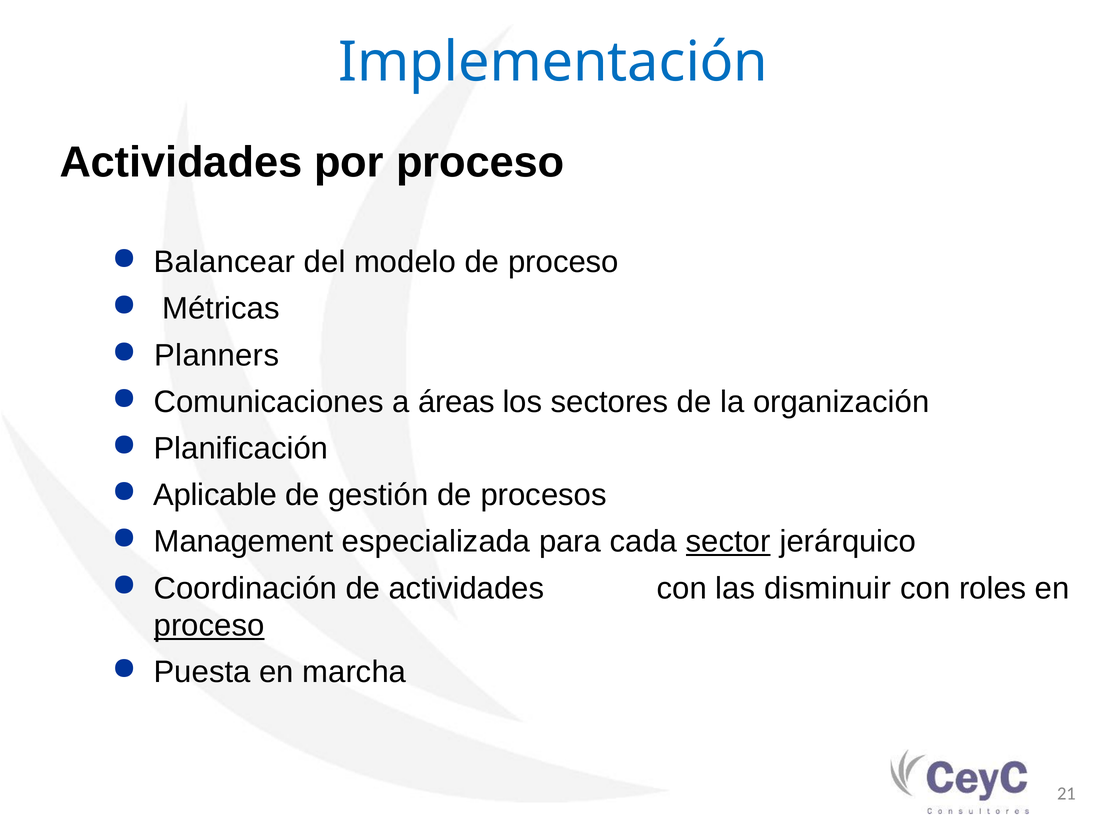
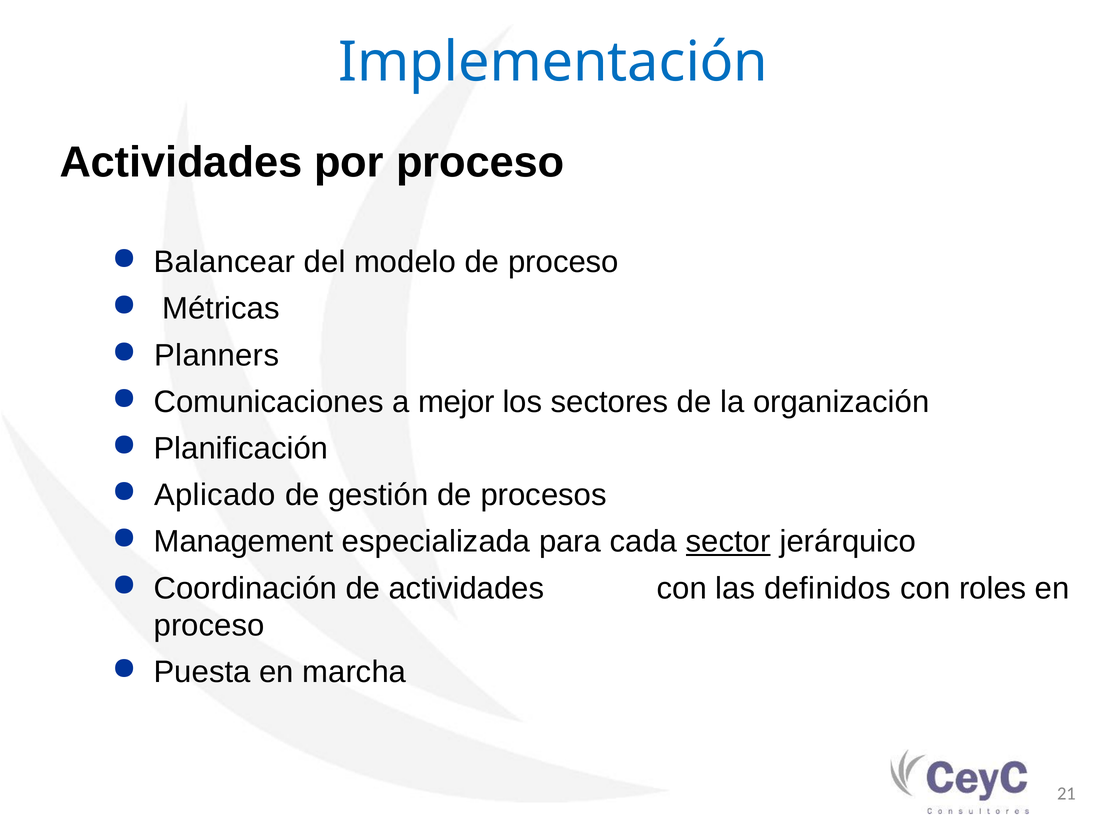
áreas: áreas -> mejor (456, 402)
Aplicable: Aplicable -> Aplicado (215, 495)
disminuir: disminuir -> definidos (828, 589)
proceso underline: present -> none (209, 626)
